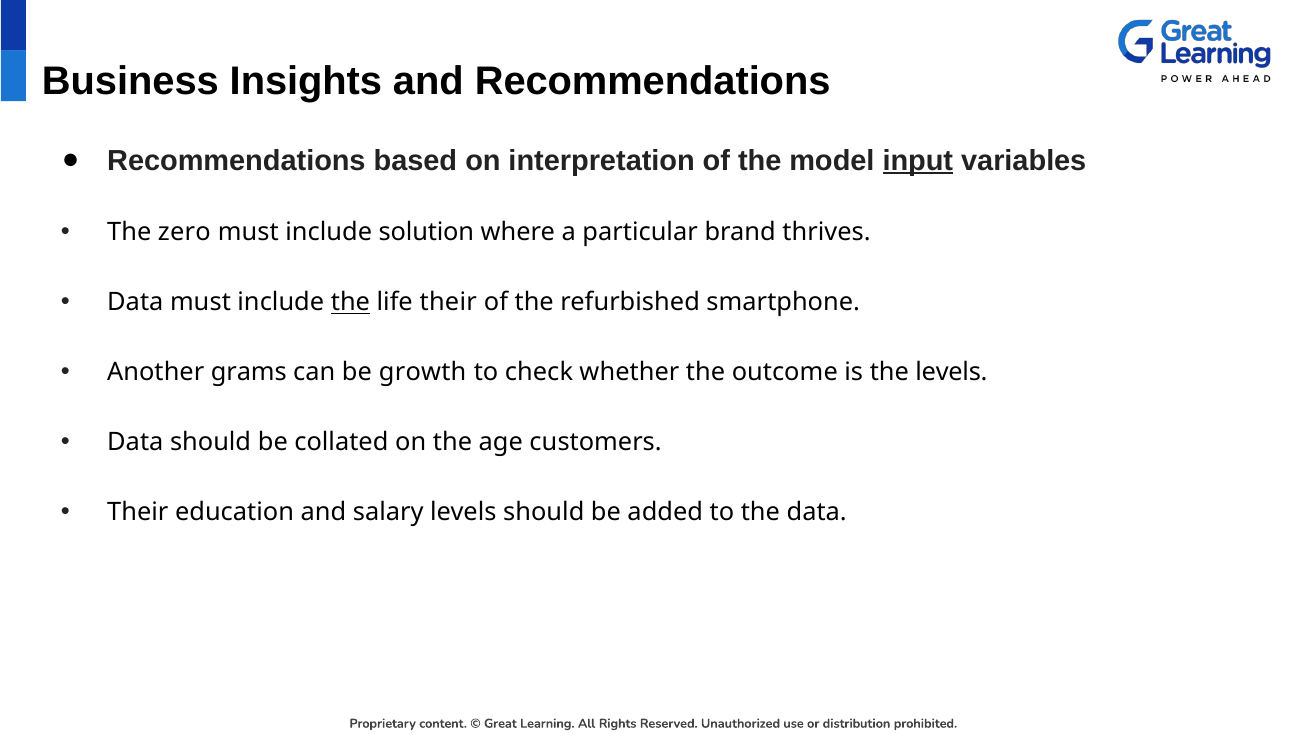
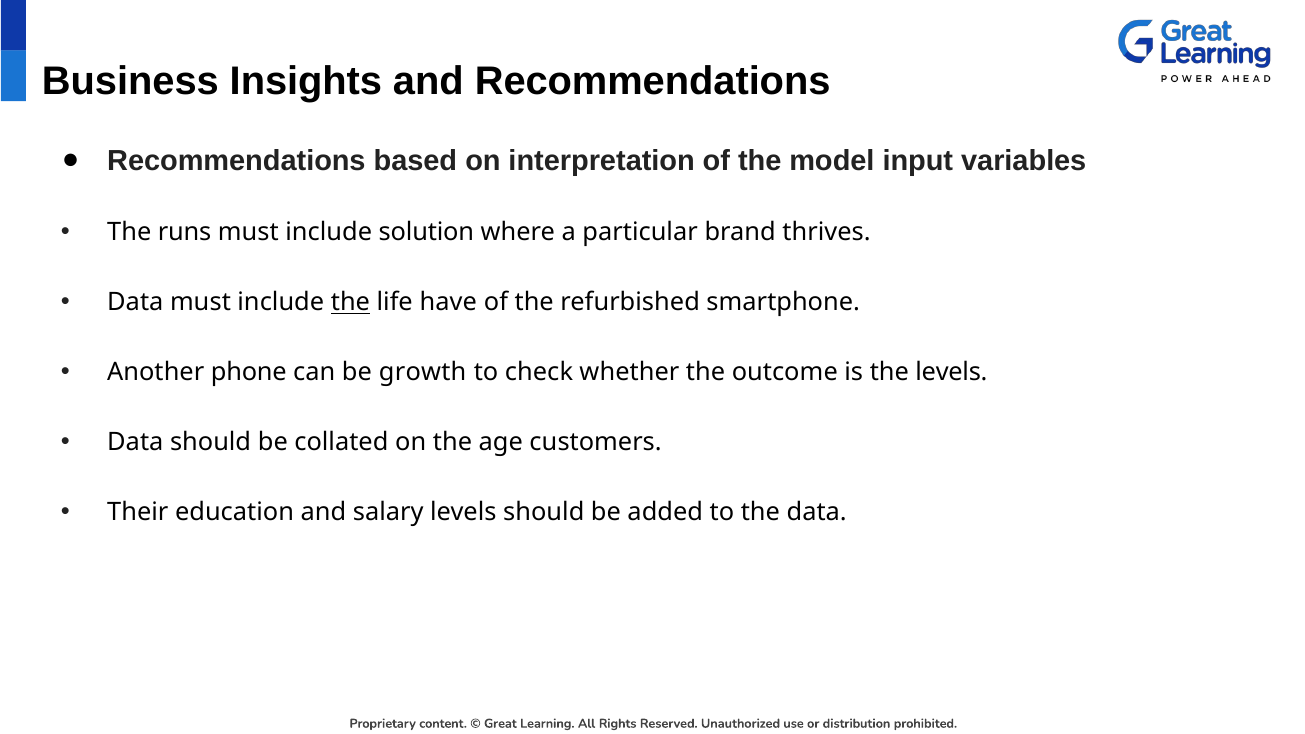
input underline: present -> none (918, 161)
zero: zero -> runs (185, 233)
life their: their -> have (448, 303)
grams: grams -> phone (249, 372)
